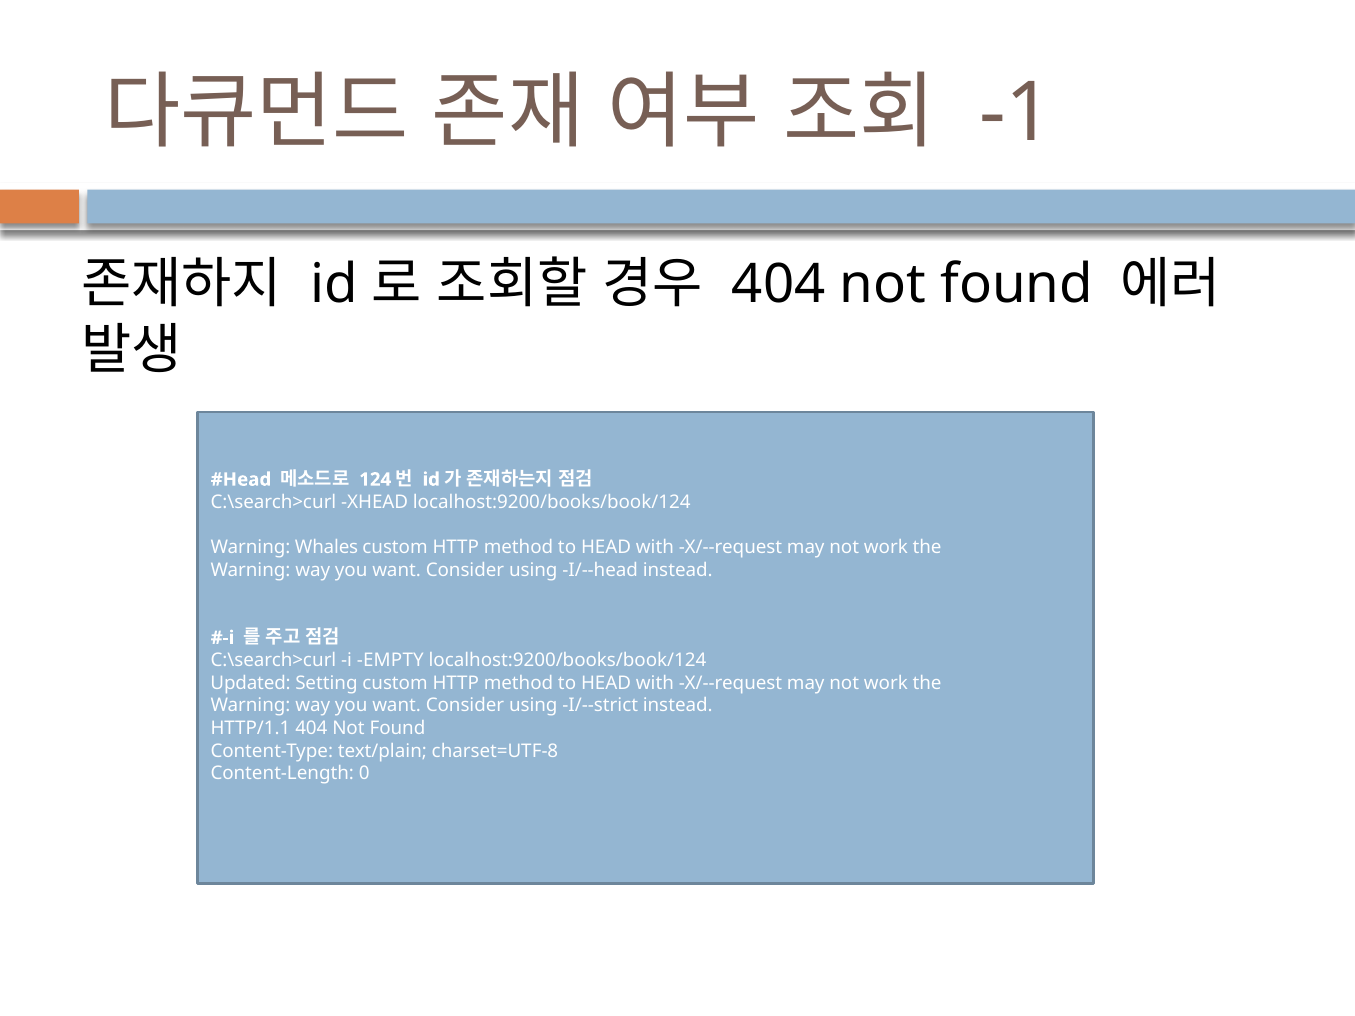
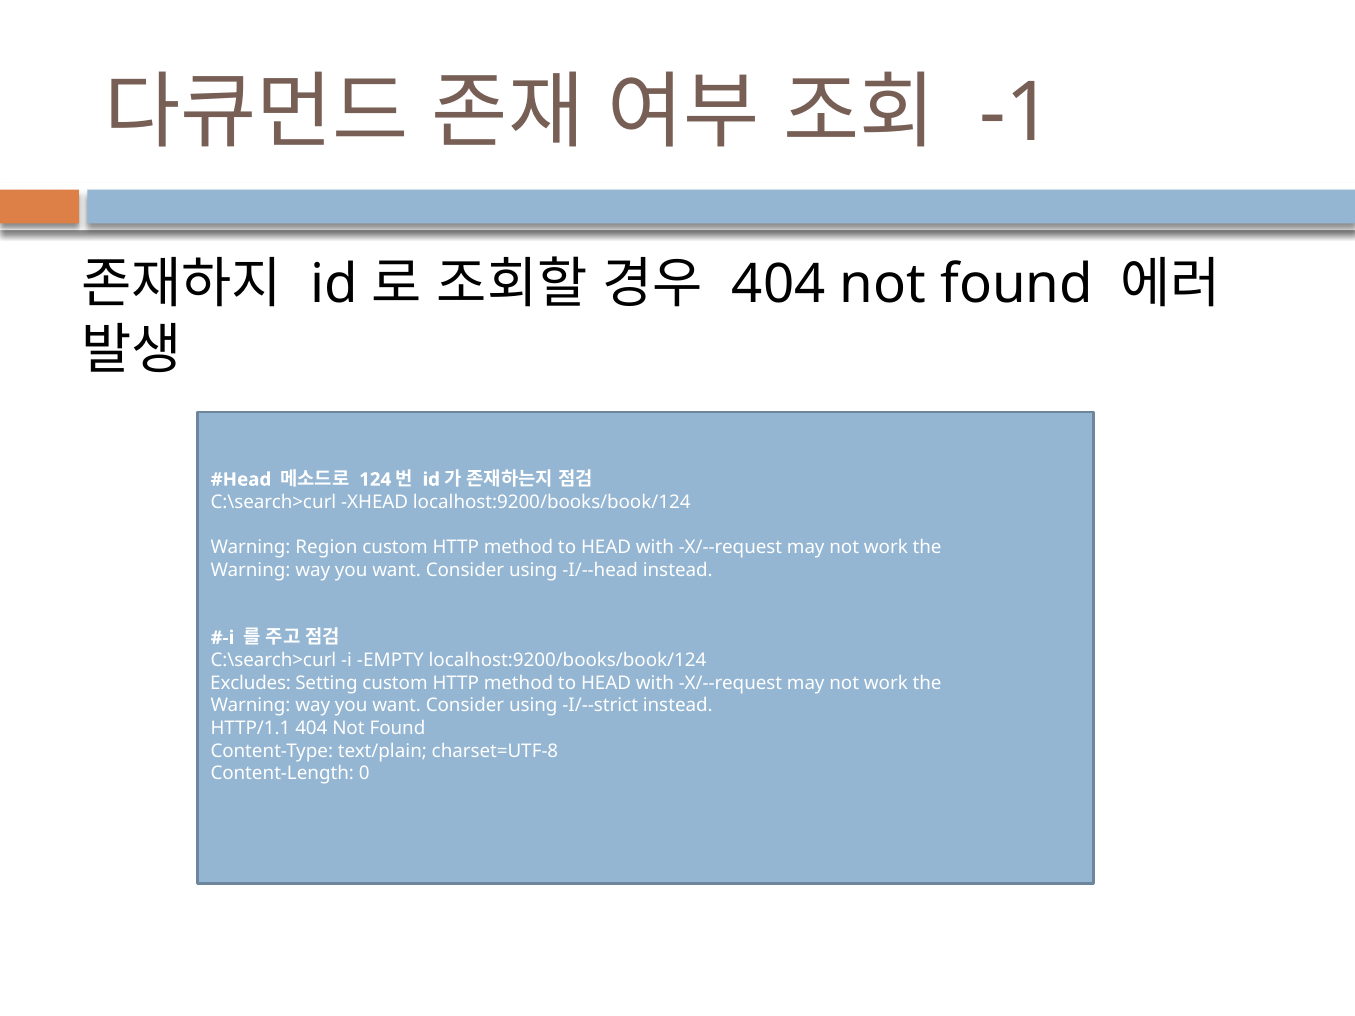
Whales: Whales -> Region (326, 547)
Updated: Updated -> Excludes (251, 683)
